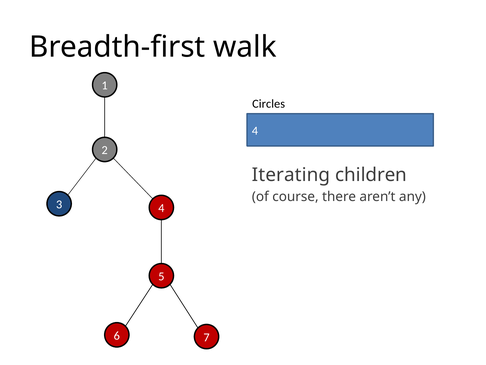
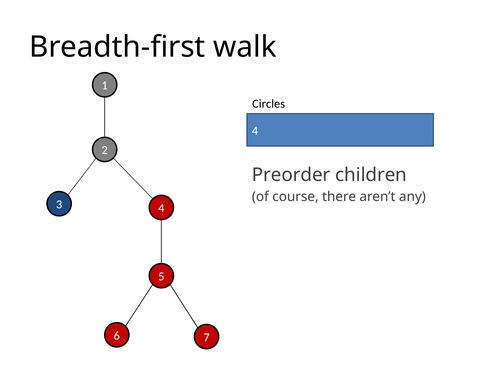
Iterating: Iterating -> Preorder (291, 175)
